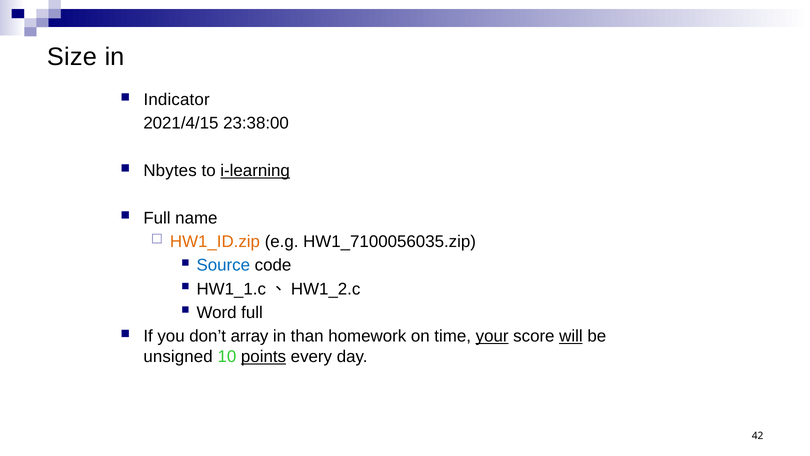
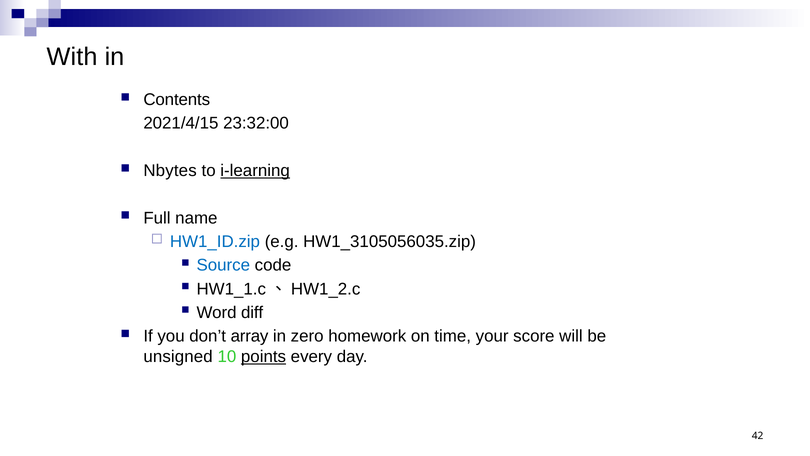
Size: Size -> With (72, 57)
Indicator: Indicator -> Contents (177, 100)
23:38:00: 23:38:00 -> 23:32:00 (256, 123)
HW1_ID.zip colour: orange -> blue (215, 241)
HW1_7100056035.zip: HW1_7100056035.zip -> HW1_3105056035.zip (390, 241)
Word full: full -> diff (252, 312)
than: than -> zero (307, 336)
your underline: present -> none (492, 336)
will underline: present -> none (571, 336)
